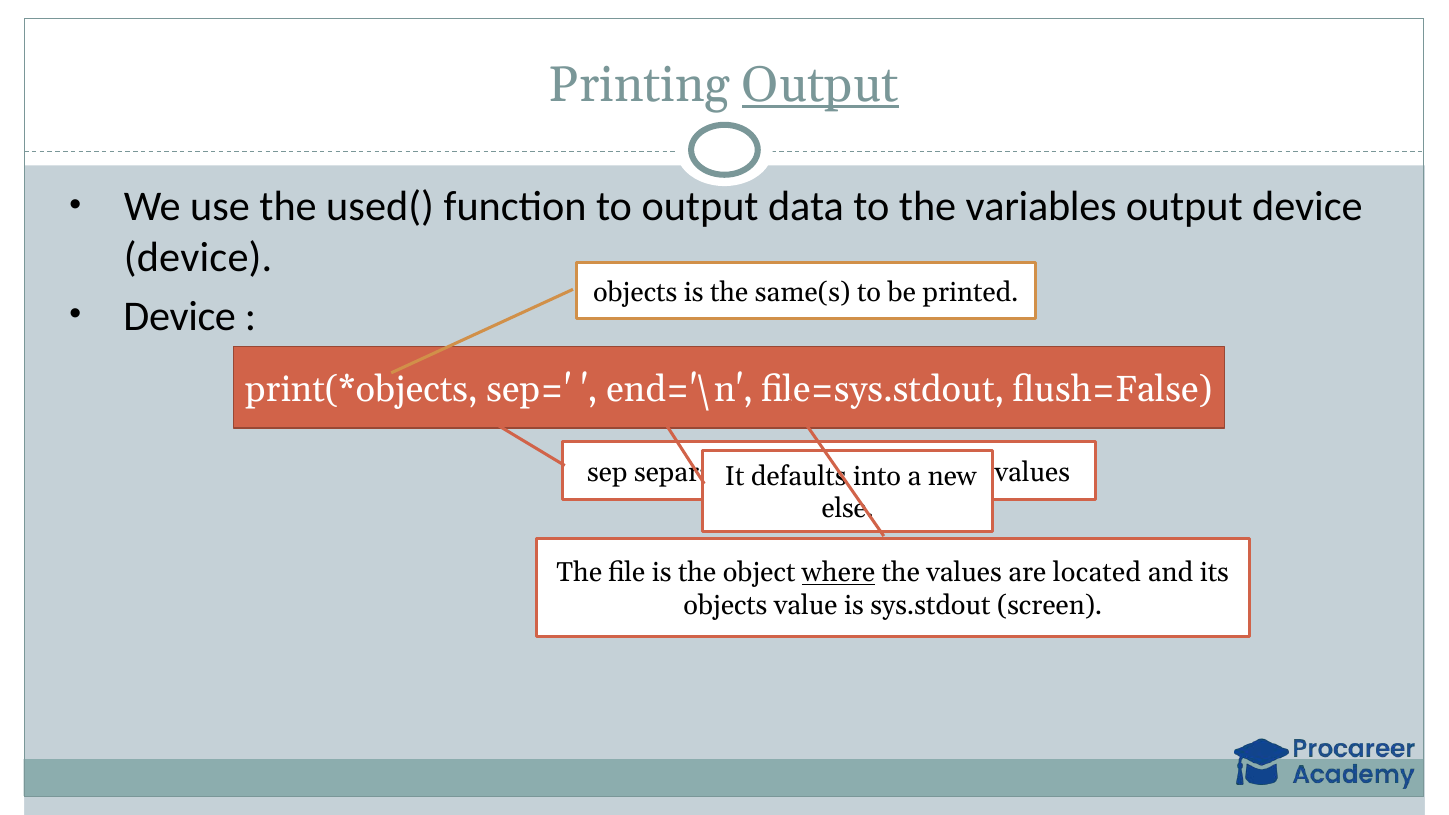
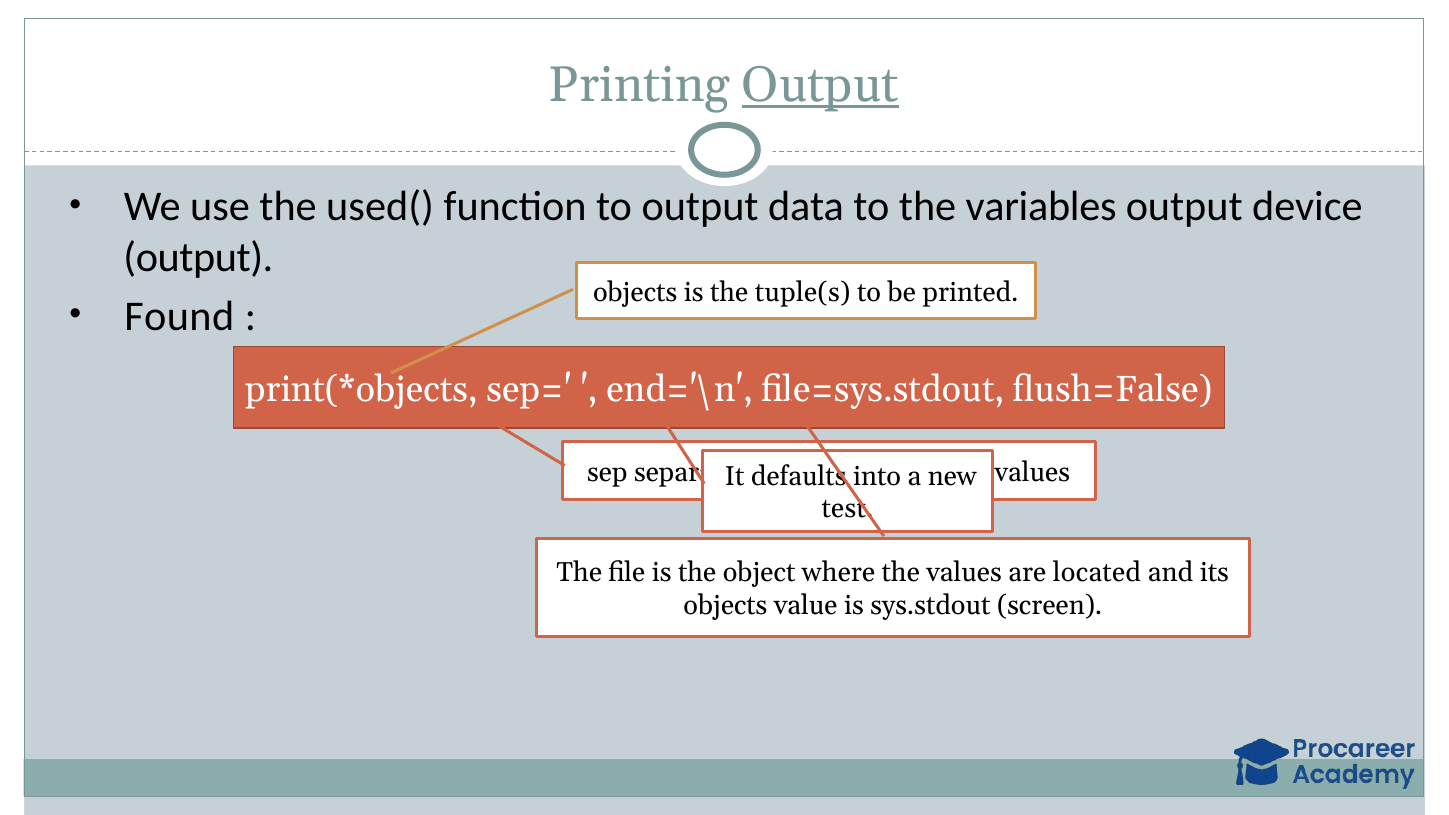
device: device -> output (198, 257)
same(s: same(s -> tuple(s (803, 293)
Device: Device -> Found (179, 316)
else: else -> test (848, 509)
where underline: present -> none (839, 573)
